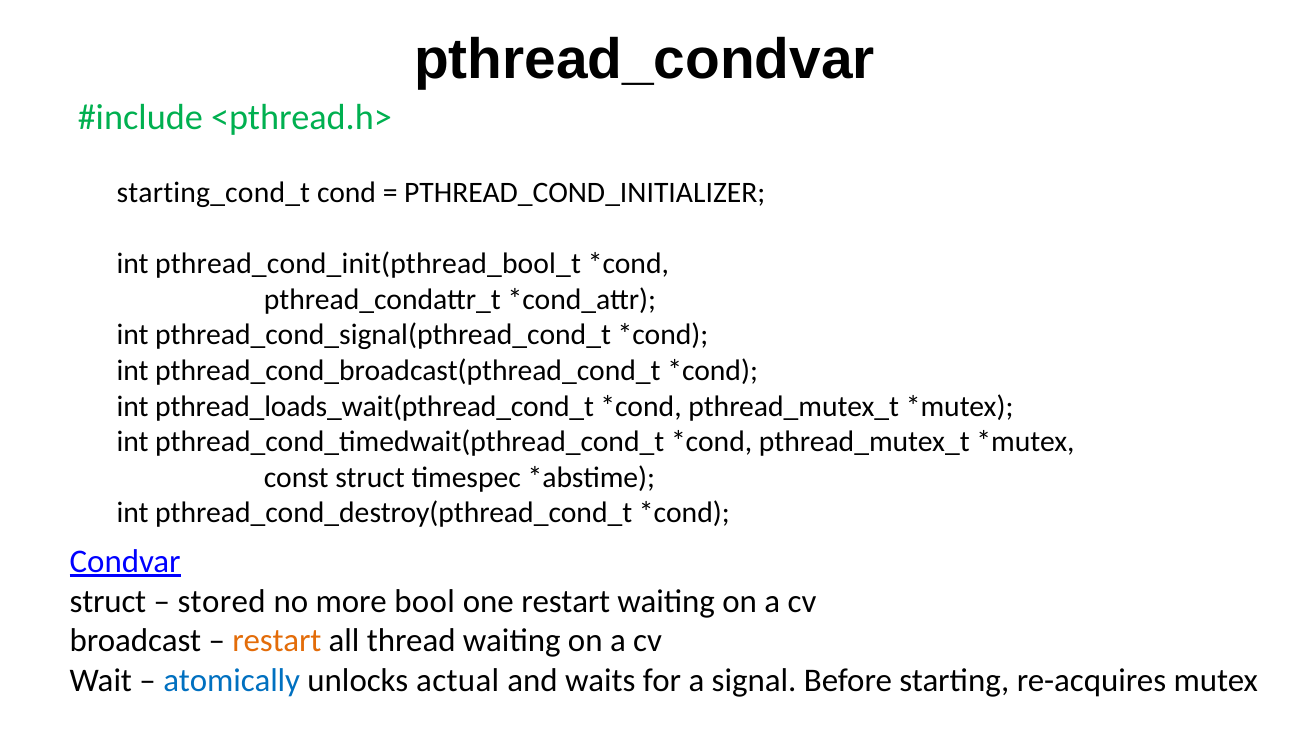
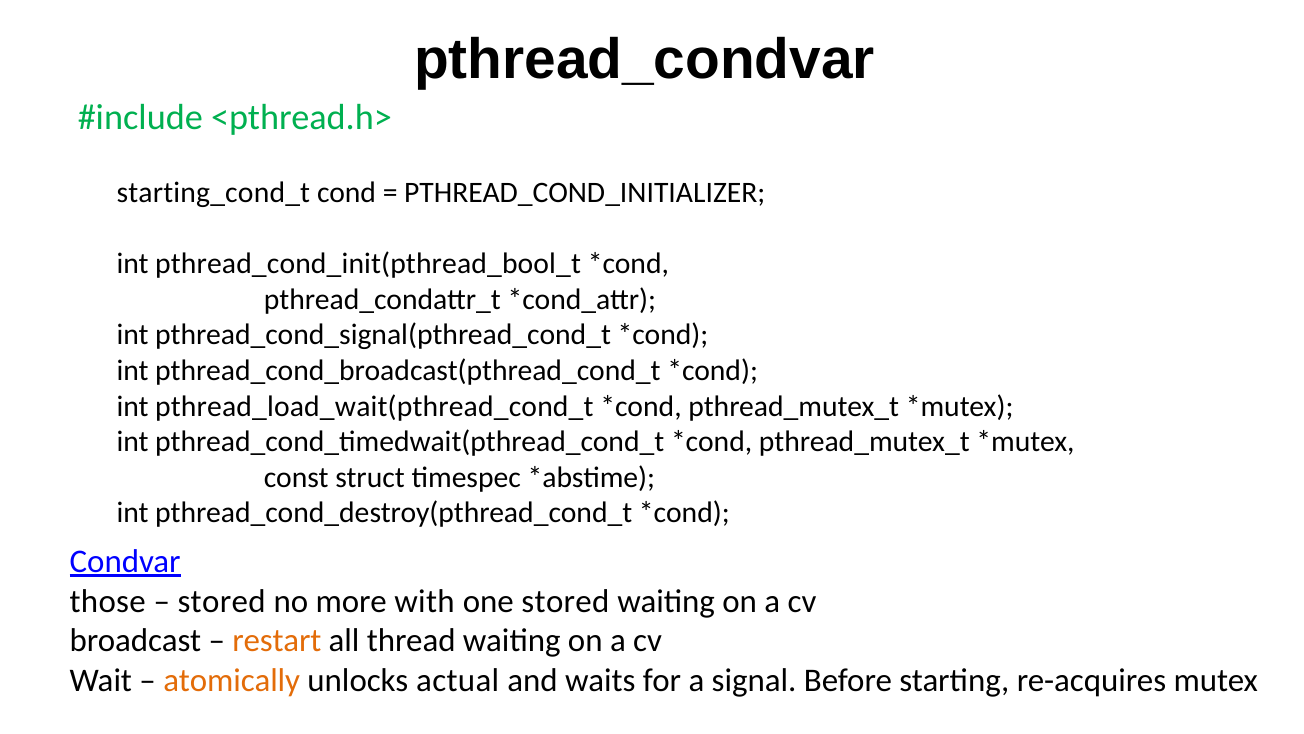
pthread_loads_wait(pthread_cond_t: pthread_loads_wait(pthread_cond_t -> pthread_load_wait(pthread_cond_t (374, 406)
struct: struct -> those (108, 601)
bool: bool -> with (425, 601)
one restart: restart -> stored (565, 601)
atomically colour: blue -> orange (232, 680)
